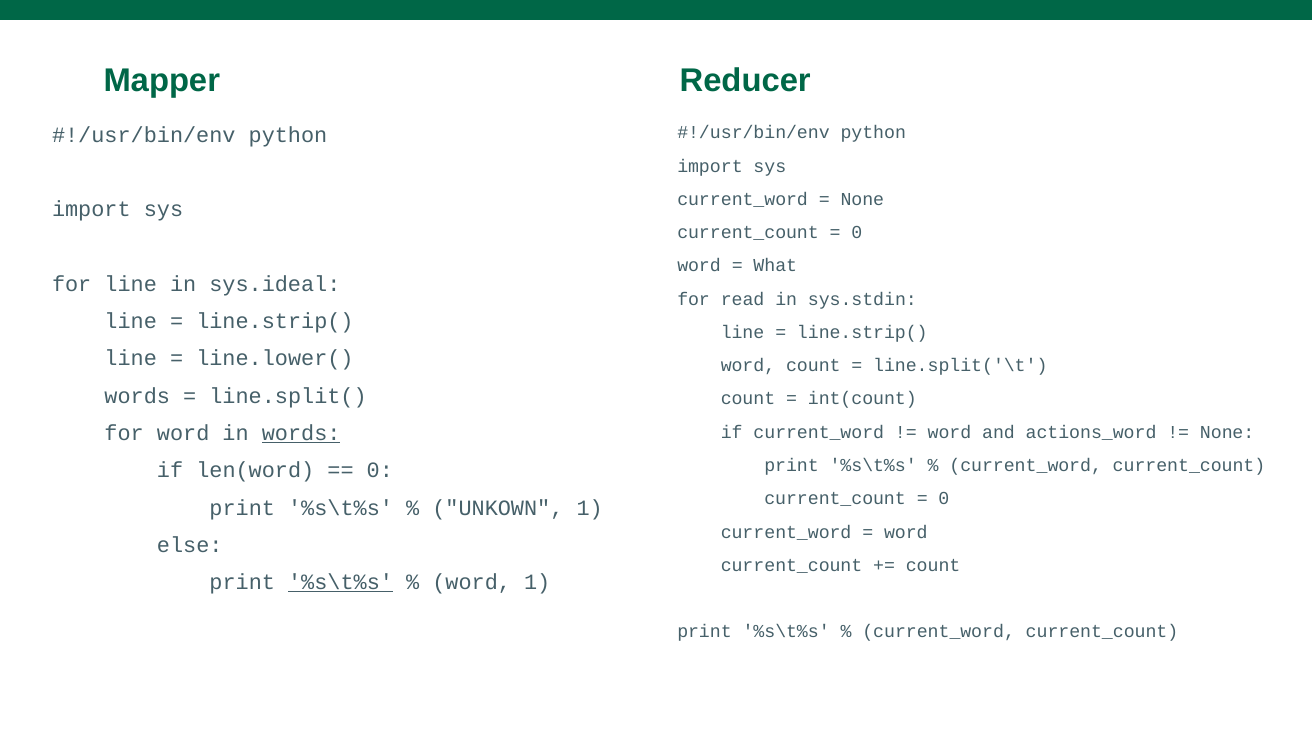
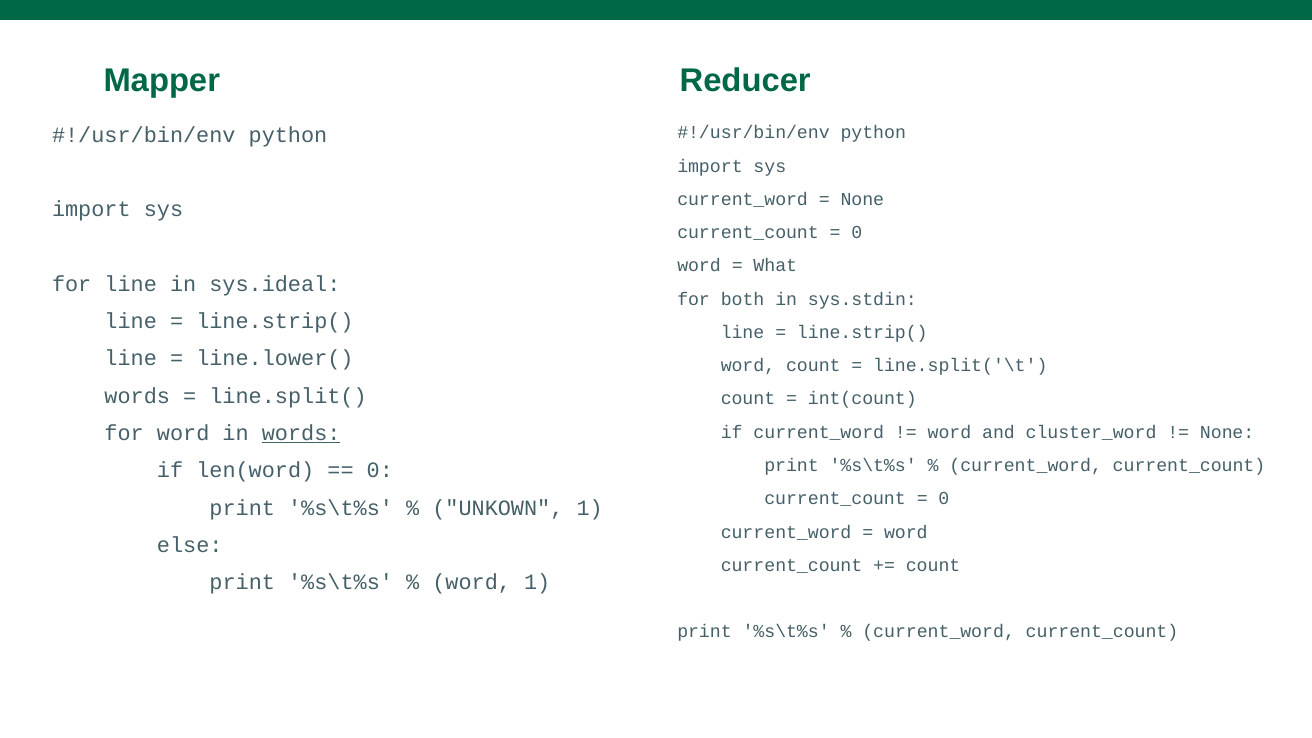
read: read -> both (743, 299)
actions_word: actions_word -> cluster_word (1091, 432)
%s\t%s underline: present -> none (341, 582)
